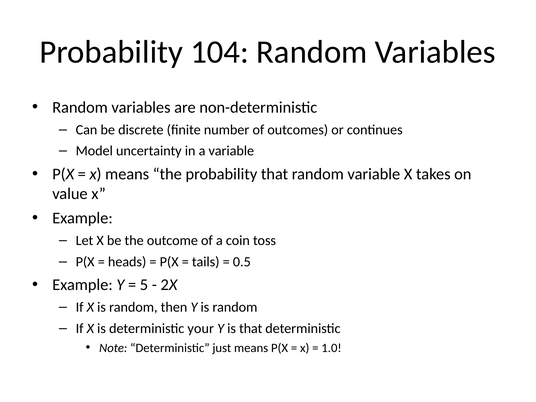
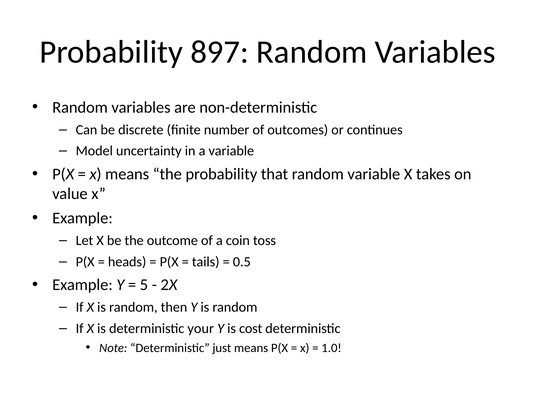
104: 104 -> 897 (220, 52)
is that: that -> cost (251, 328)
